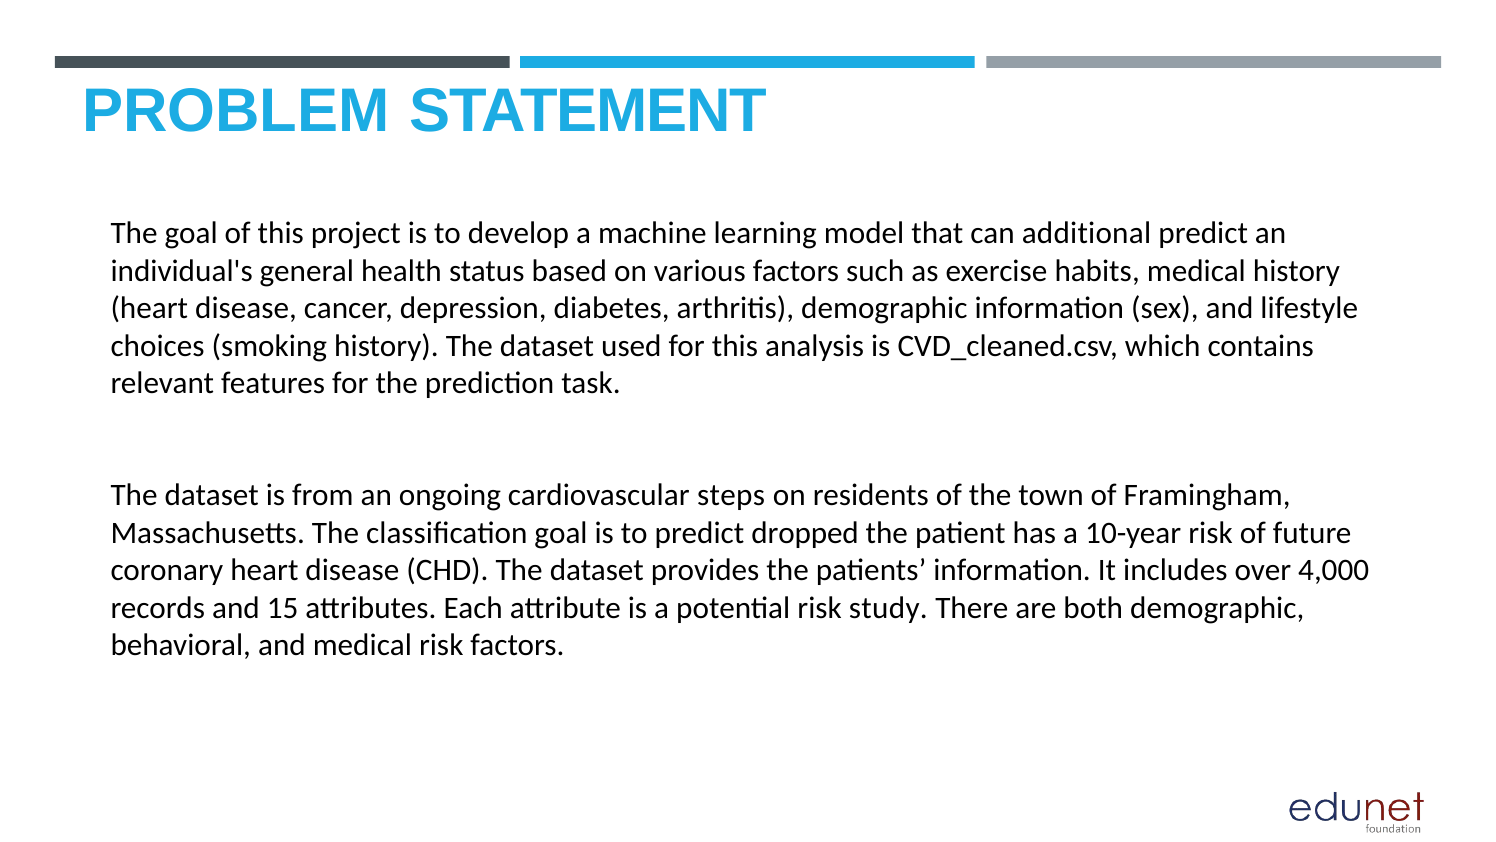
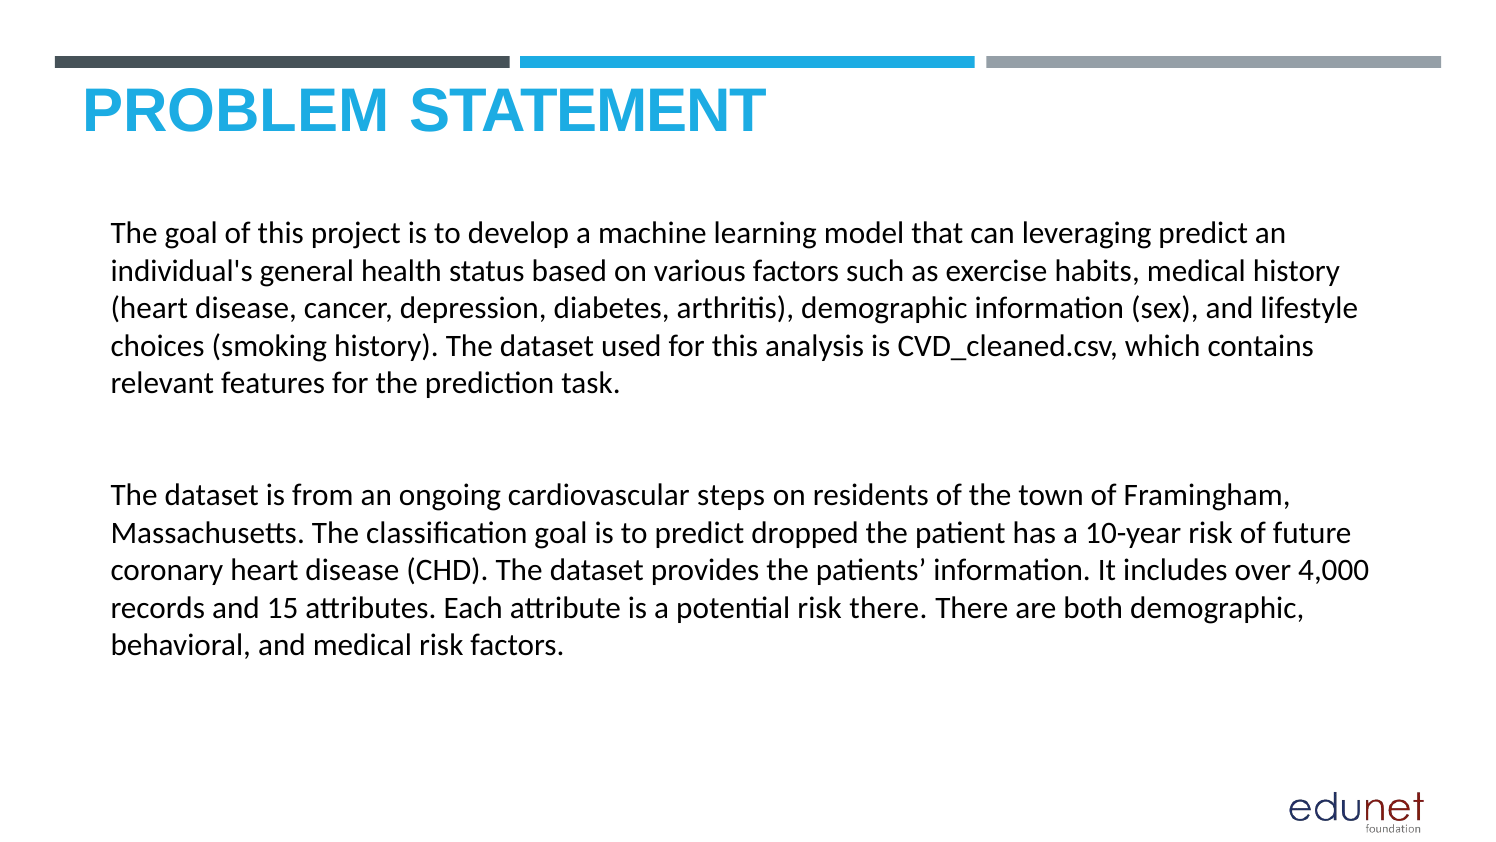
additional: additional -> leveraging (1087, 233)
risk study: study -> there (888, 608)
